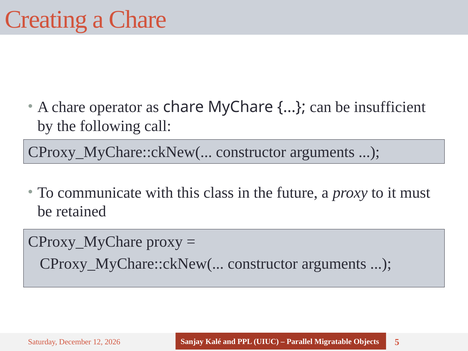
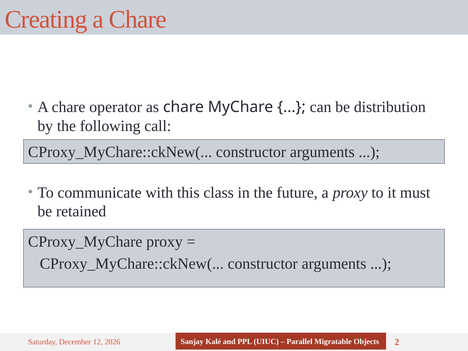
insufficient: insufficient -> distribution (390, 107)
5: 5 -> 2 (397, 342)
